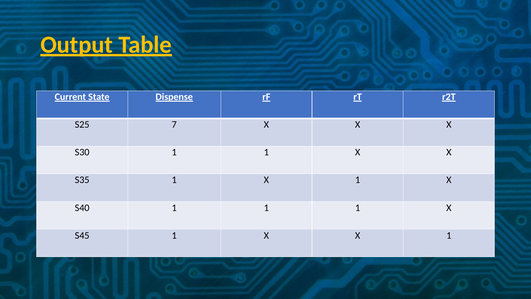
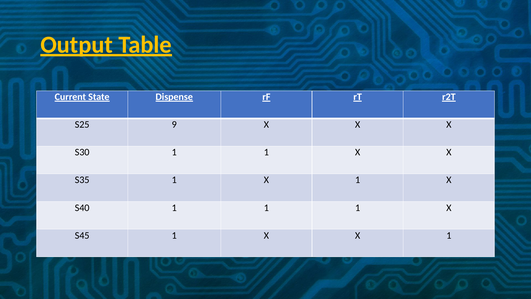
7: 7 -> 9 (174, 125)
